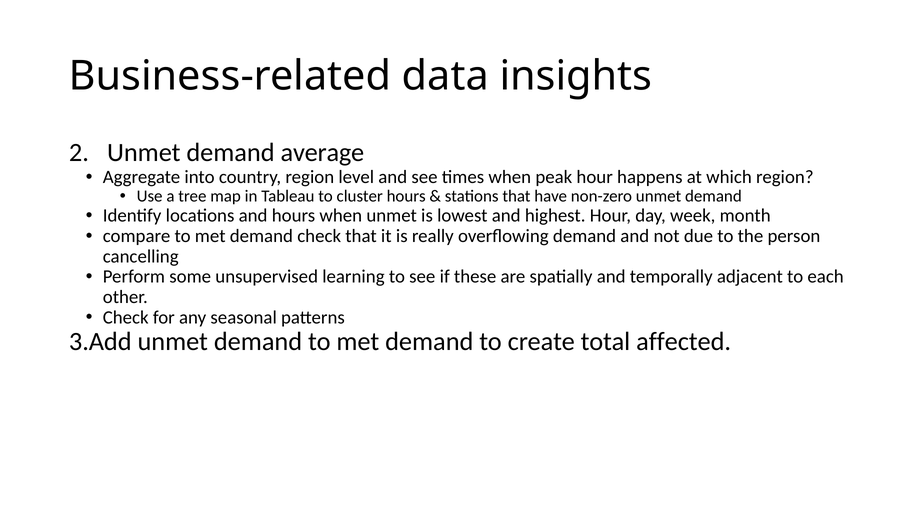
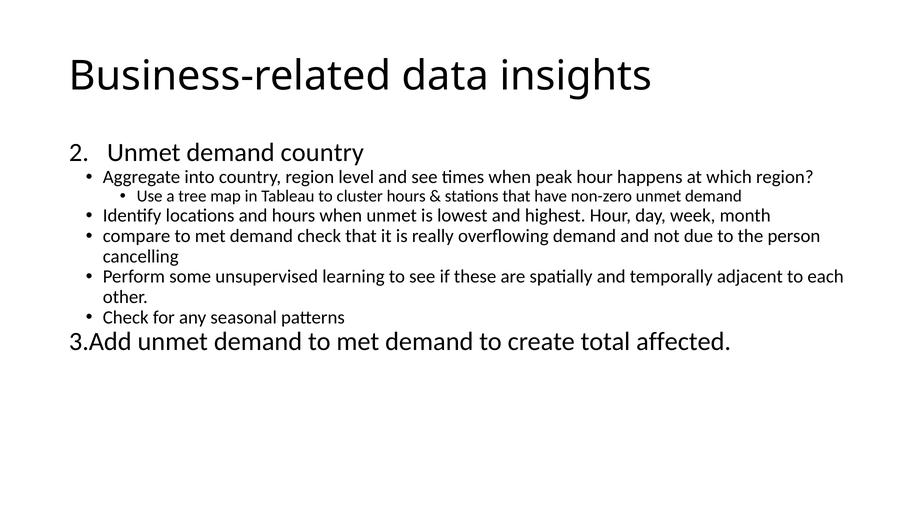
demand average: average -> country (322, 153)
